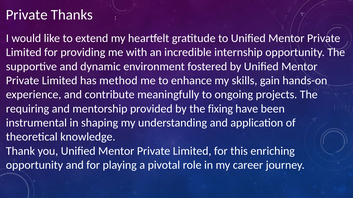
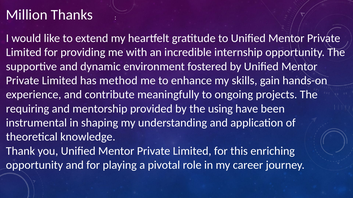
Private: Private -> Million (27, 15)
fixing: fixing -> using (220, 109)
